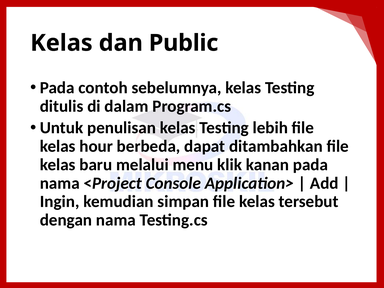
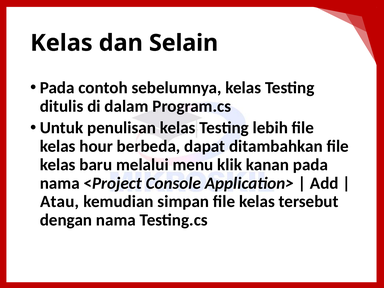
Public: Public -> Selain (184, 43)
Ingin: Ingin -> Atau (60, 202)
